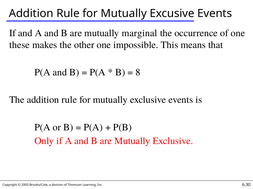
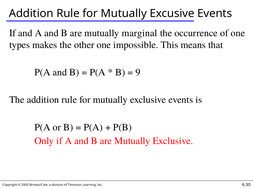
these: these -> types (20, 45)
8: 8 -> 9 (138, 73)
